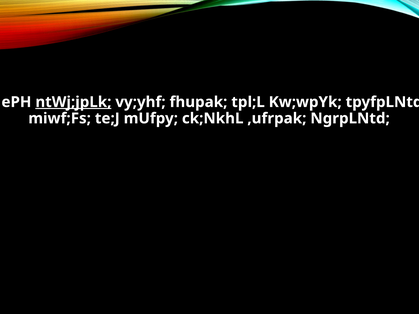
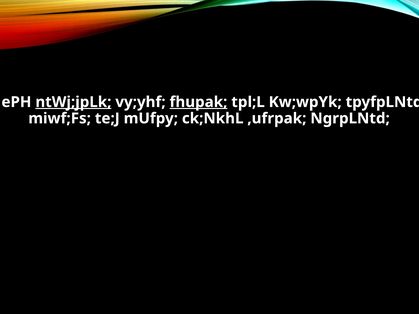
fhupak underline: none -> present (198, 102)
